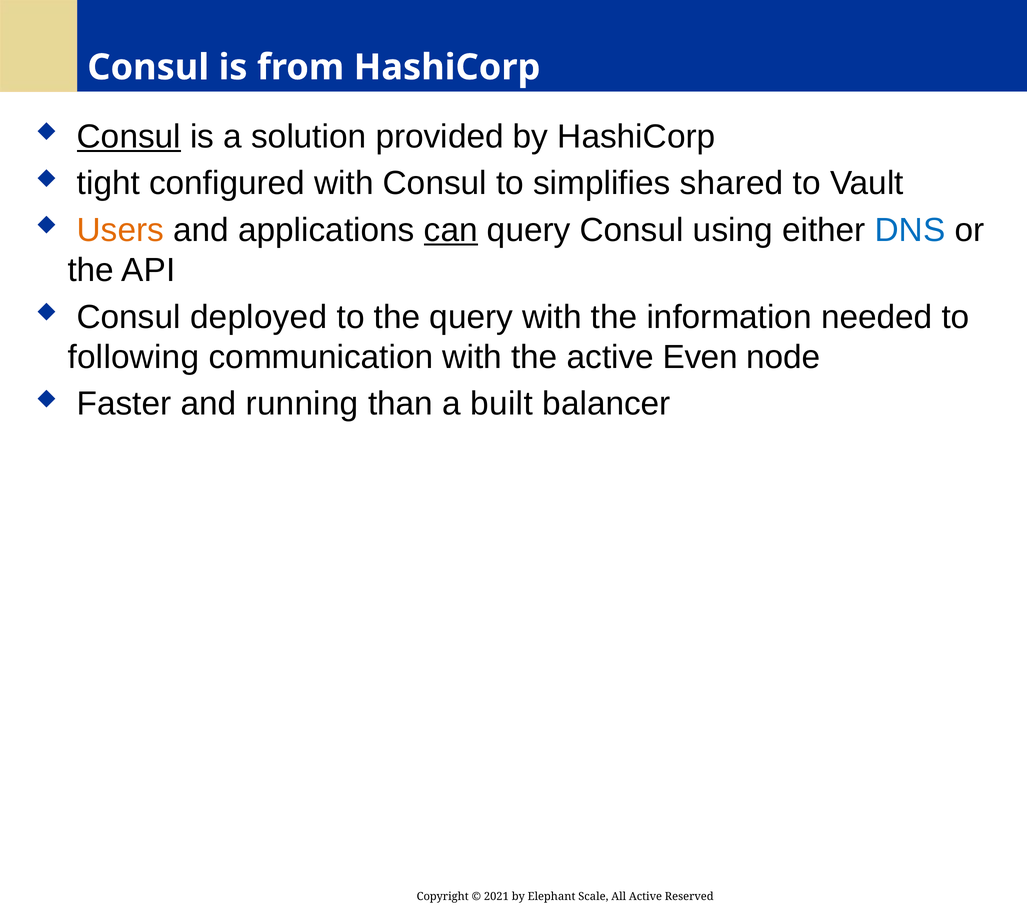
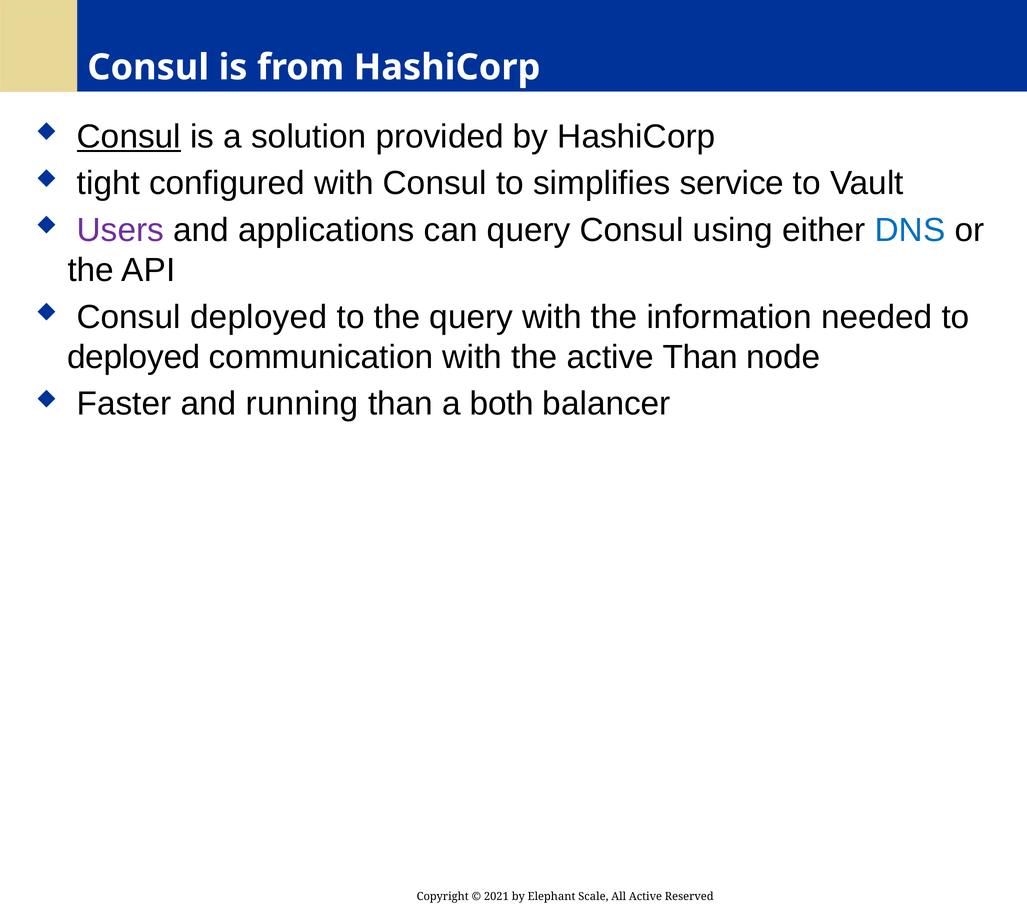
shared: shared -> service (732, 183)
Users colour: orange -> purple (120, 230)
can underline: present -> none (451, 230)
following: following -> deployed (134, 357)
active Even: Even -> Than (700, 357)
built: built -> both (502, 404)
